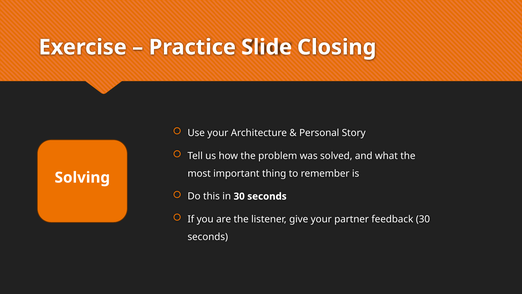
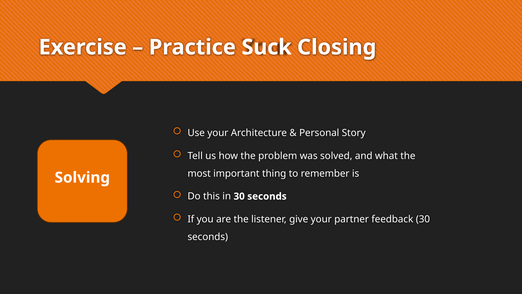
Slide: Slide -> Suck (267, 47)
